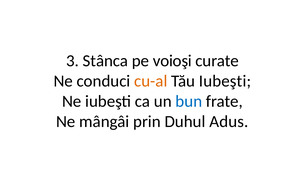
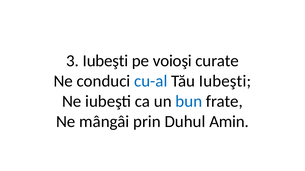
3 Stânca: Stânca -> Iubeşti (105, 61)
cu-al colour: orange -> blue (151, 81)
Adus: Adus -> Amin (229, 122)
